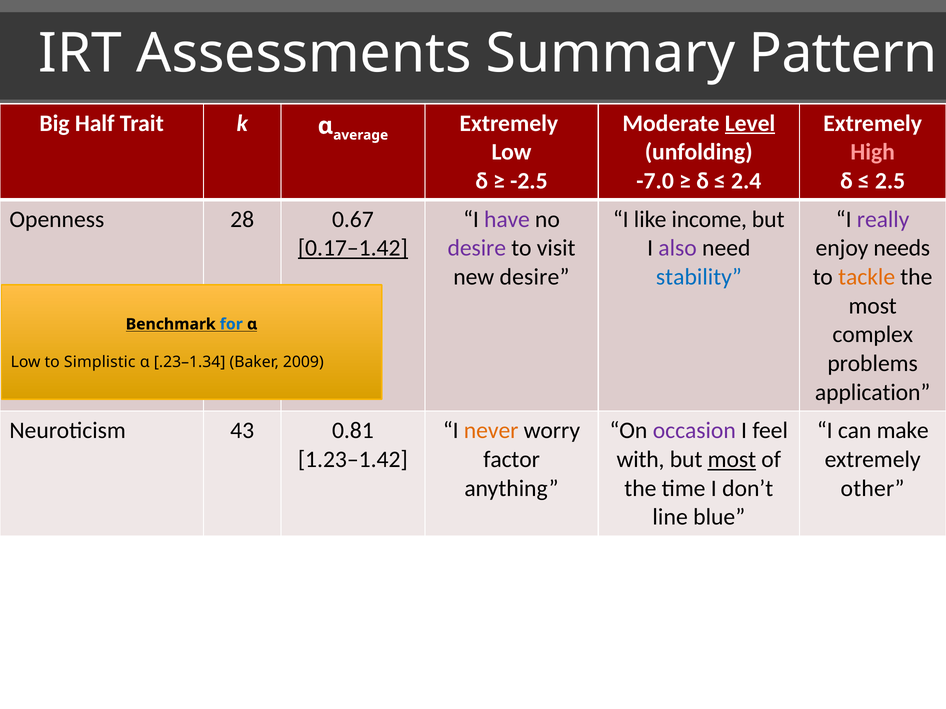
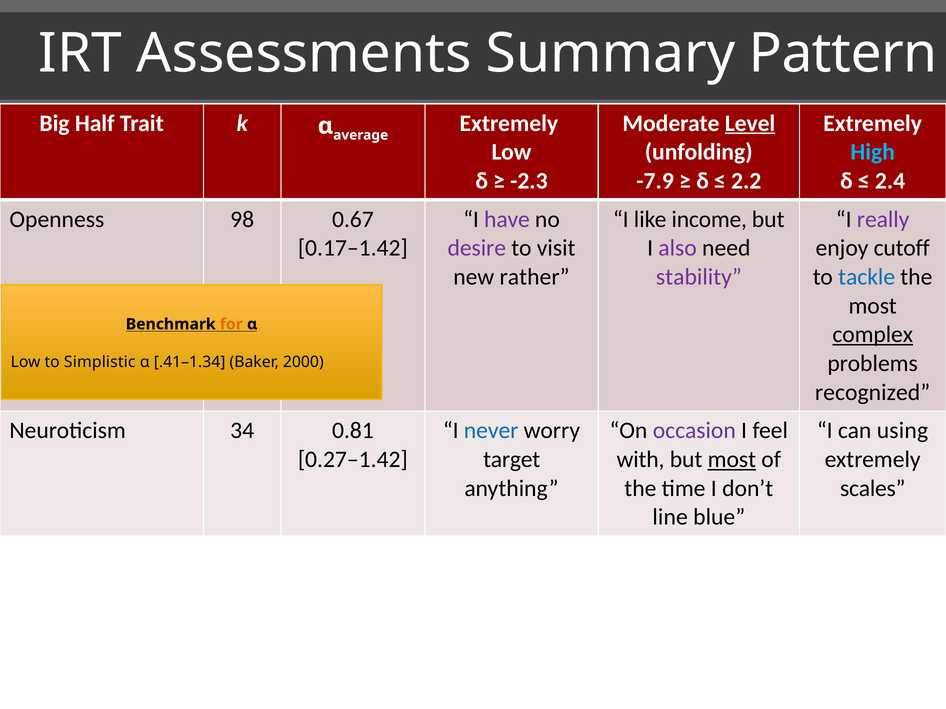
High colour: pink -> light blue (873, 152)
-2.5: -2.5 -> -2.3 (529, 181)
-7.0: -7.0 -> -7.9 (655, 181)
2.4: 2.4 -> 2.2 (746, 181)
2.5: 2.5 -> 2.4 (890, 181)
28: 28 -> 98 (242, 219)
0.17–1.42 underline: present -> none (353, 248)
needs: needs -> cutoff (902, 248)
new desire: desire -> rather (535, 277)
stability colour: blue -> purple (699, 277)
tackle colour: orange -> blue (867, 277)
for colour: blue -> orange (231, 324)
complex underline: none -> present (873, 335)
.23–1.34: .23–1.34 -> .41–1.34 (190, 362)
2009: 2009 -> 2000 (303, 362)
application: application -> recognized (873, 393)
43: 43 -> 34 (242, 431)
never colour: orange -> blue (491, 431)
make: make -> using (902, 431)
1.23–1.42: 1.23–1.42 -> 0.27–1.42 (353, 460)
factor: factor -> target (512, 460)
other: other -> scales (873, 489)
